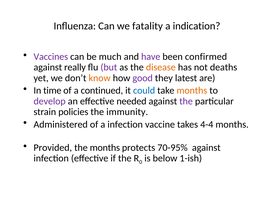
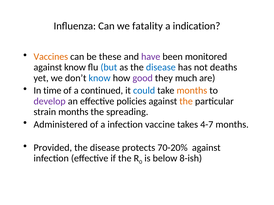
Vaccines colour: purple -> orange (51, 57)
much: much -> these (110, 57)
confirmed: confirmed -> monitored (206, 57)
against really: really -> know (75, 67)
but colour: purple -> blue (109, 67)
disease colour: orange -> blue (161, 67)
know colour: orange -> blue (100, 78)
latest: latest -> much (186, 78)
needed: needed -> policies (131, 101)
the colour: purple -> orange (186, 101)
strain policies: policies -> months (73, 112)
immunity: immunity -> spreading (127, 112)
4-4: 4-4 -> 4-7 (207, 125)
months: months -> disease (105, 148)
70-95%: 70-95% -> 70-20% (173, 148)
1-ish: 1-ish -> 8-ish (191, 159)
